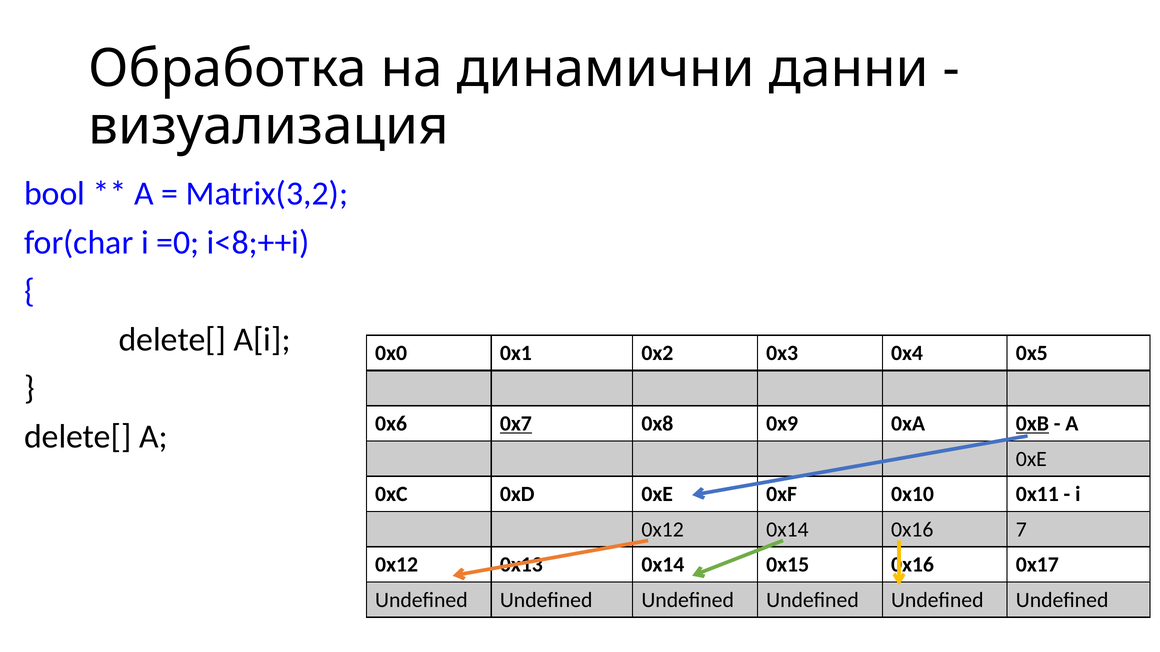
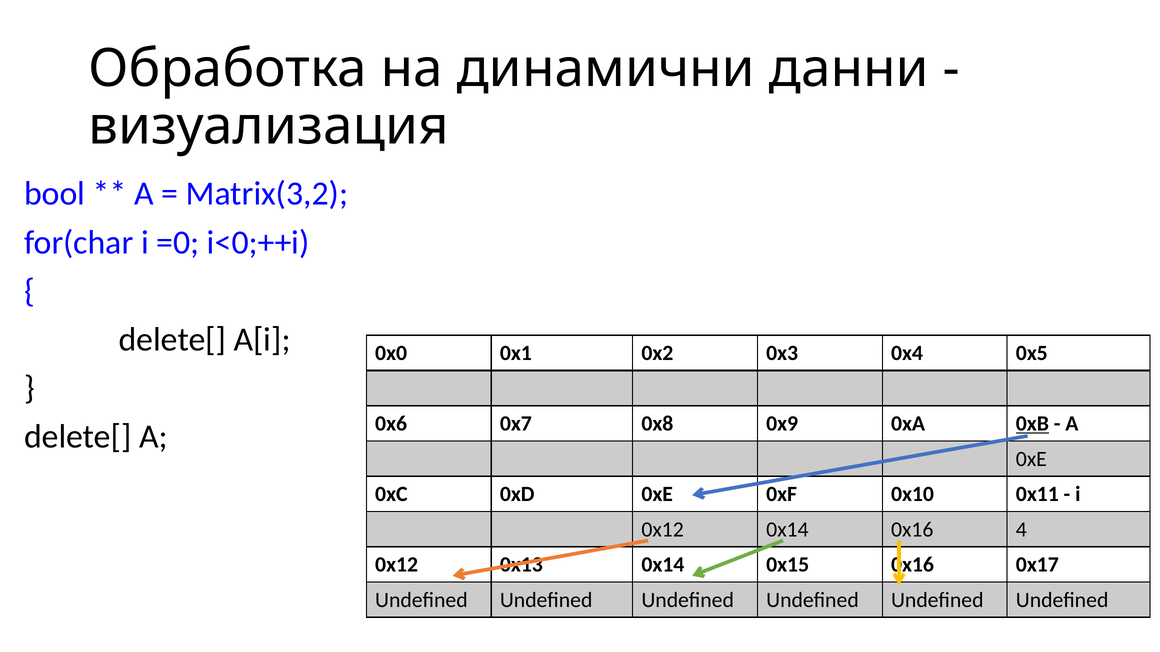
i<8;++i: i<8;++i -> i<0;++i (258, 243)
0x7 underline: present -> none (516, 424)
7: 7 -> 4 (1021, 530)
